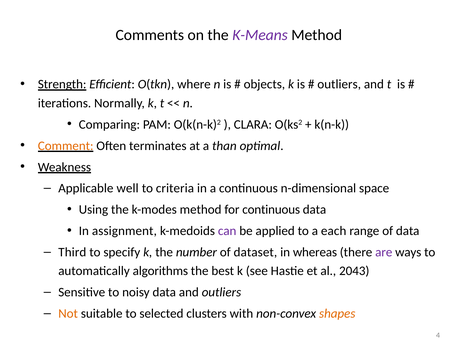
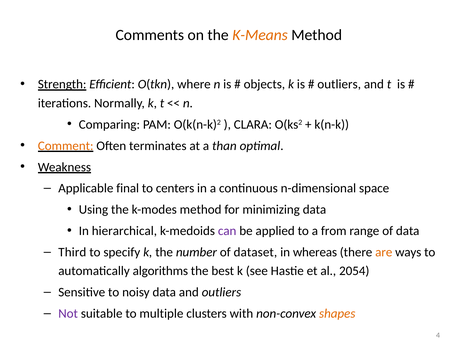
K-Means colour: purple -> orange (260, 35)
well: well -> final (128, 188)
criteria: criteria -> centers (175, 188)
for continuous: continuous -> minimizing (271, 210)
assignment: assignment -> hierarchical (124, 231)
each: each -> from (334, 231)
are colour: purple -> orange (384, 252)
2043: 2043 -> 2054 (354, 271)
Not colour: orange -> purple (68, 314)
selected: selected -> multiple (161, 314)
